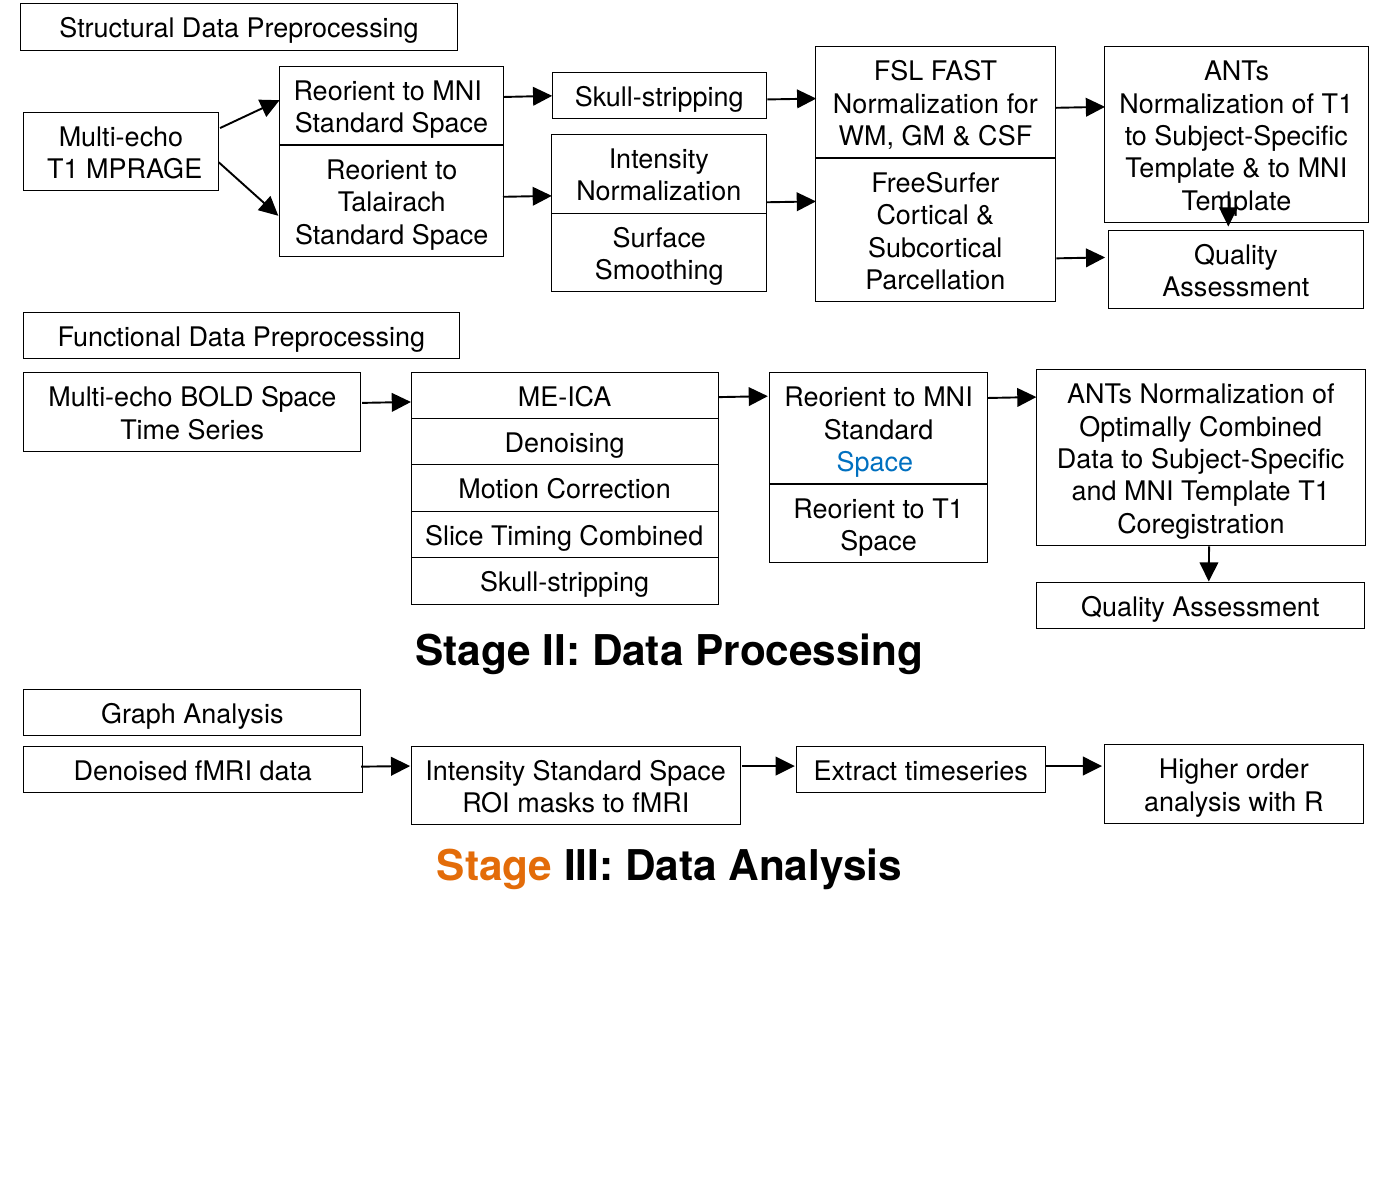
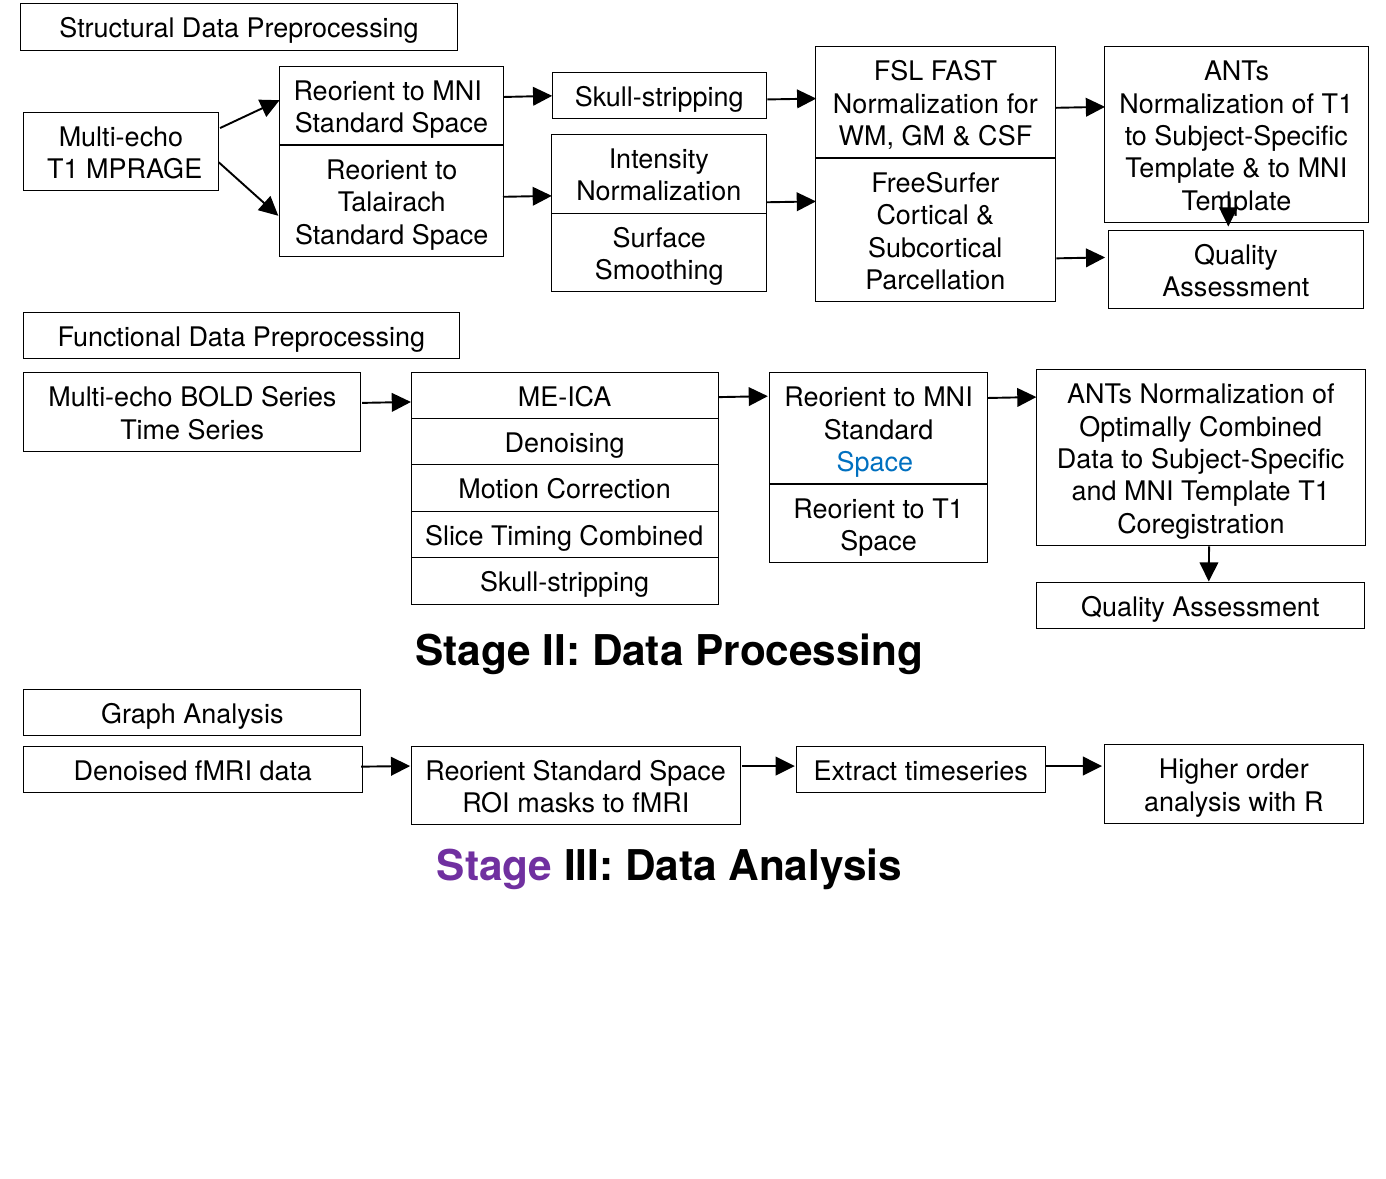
BOLD Space: Space -> Series (299, 398)
data Intensity: Intensity -> Reorient (475, 771)
Stage colour: orange -> purple (495, 866)
